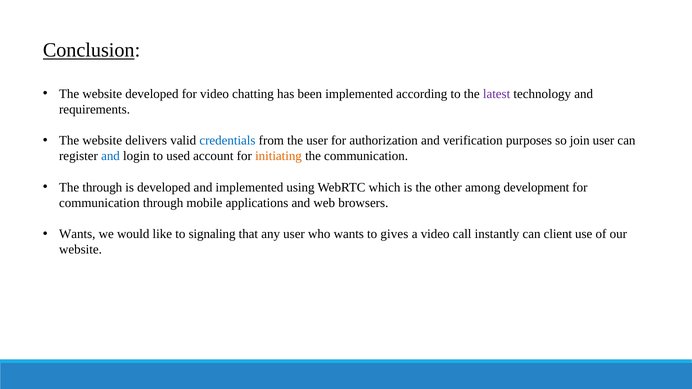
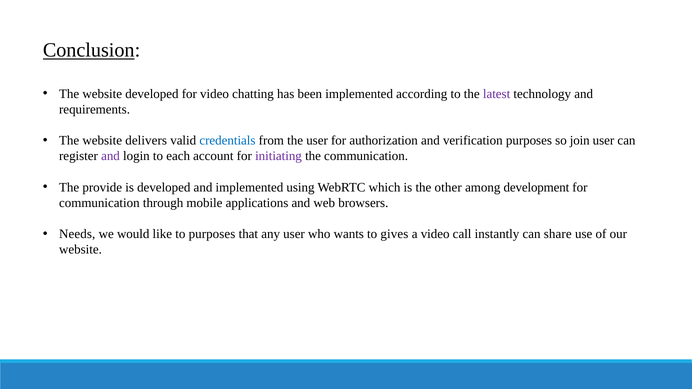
and colour: blue -> purple (111, 156)
used: used -> each (178, 156)
initiating colour: orange -> purple (278, 156)
The through: through -> provide (102, 187)
Wants: Wants -> Needs (77, 234)
to signaling: signaling -> purposes (212, 234)
client: client -> share (558, 234)
